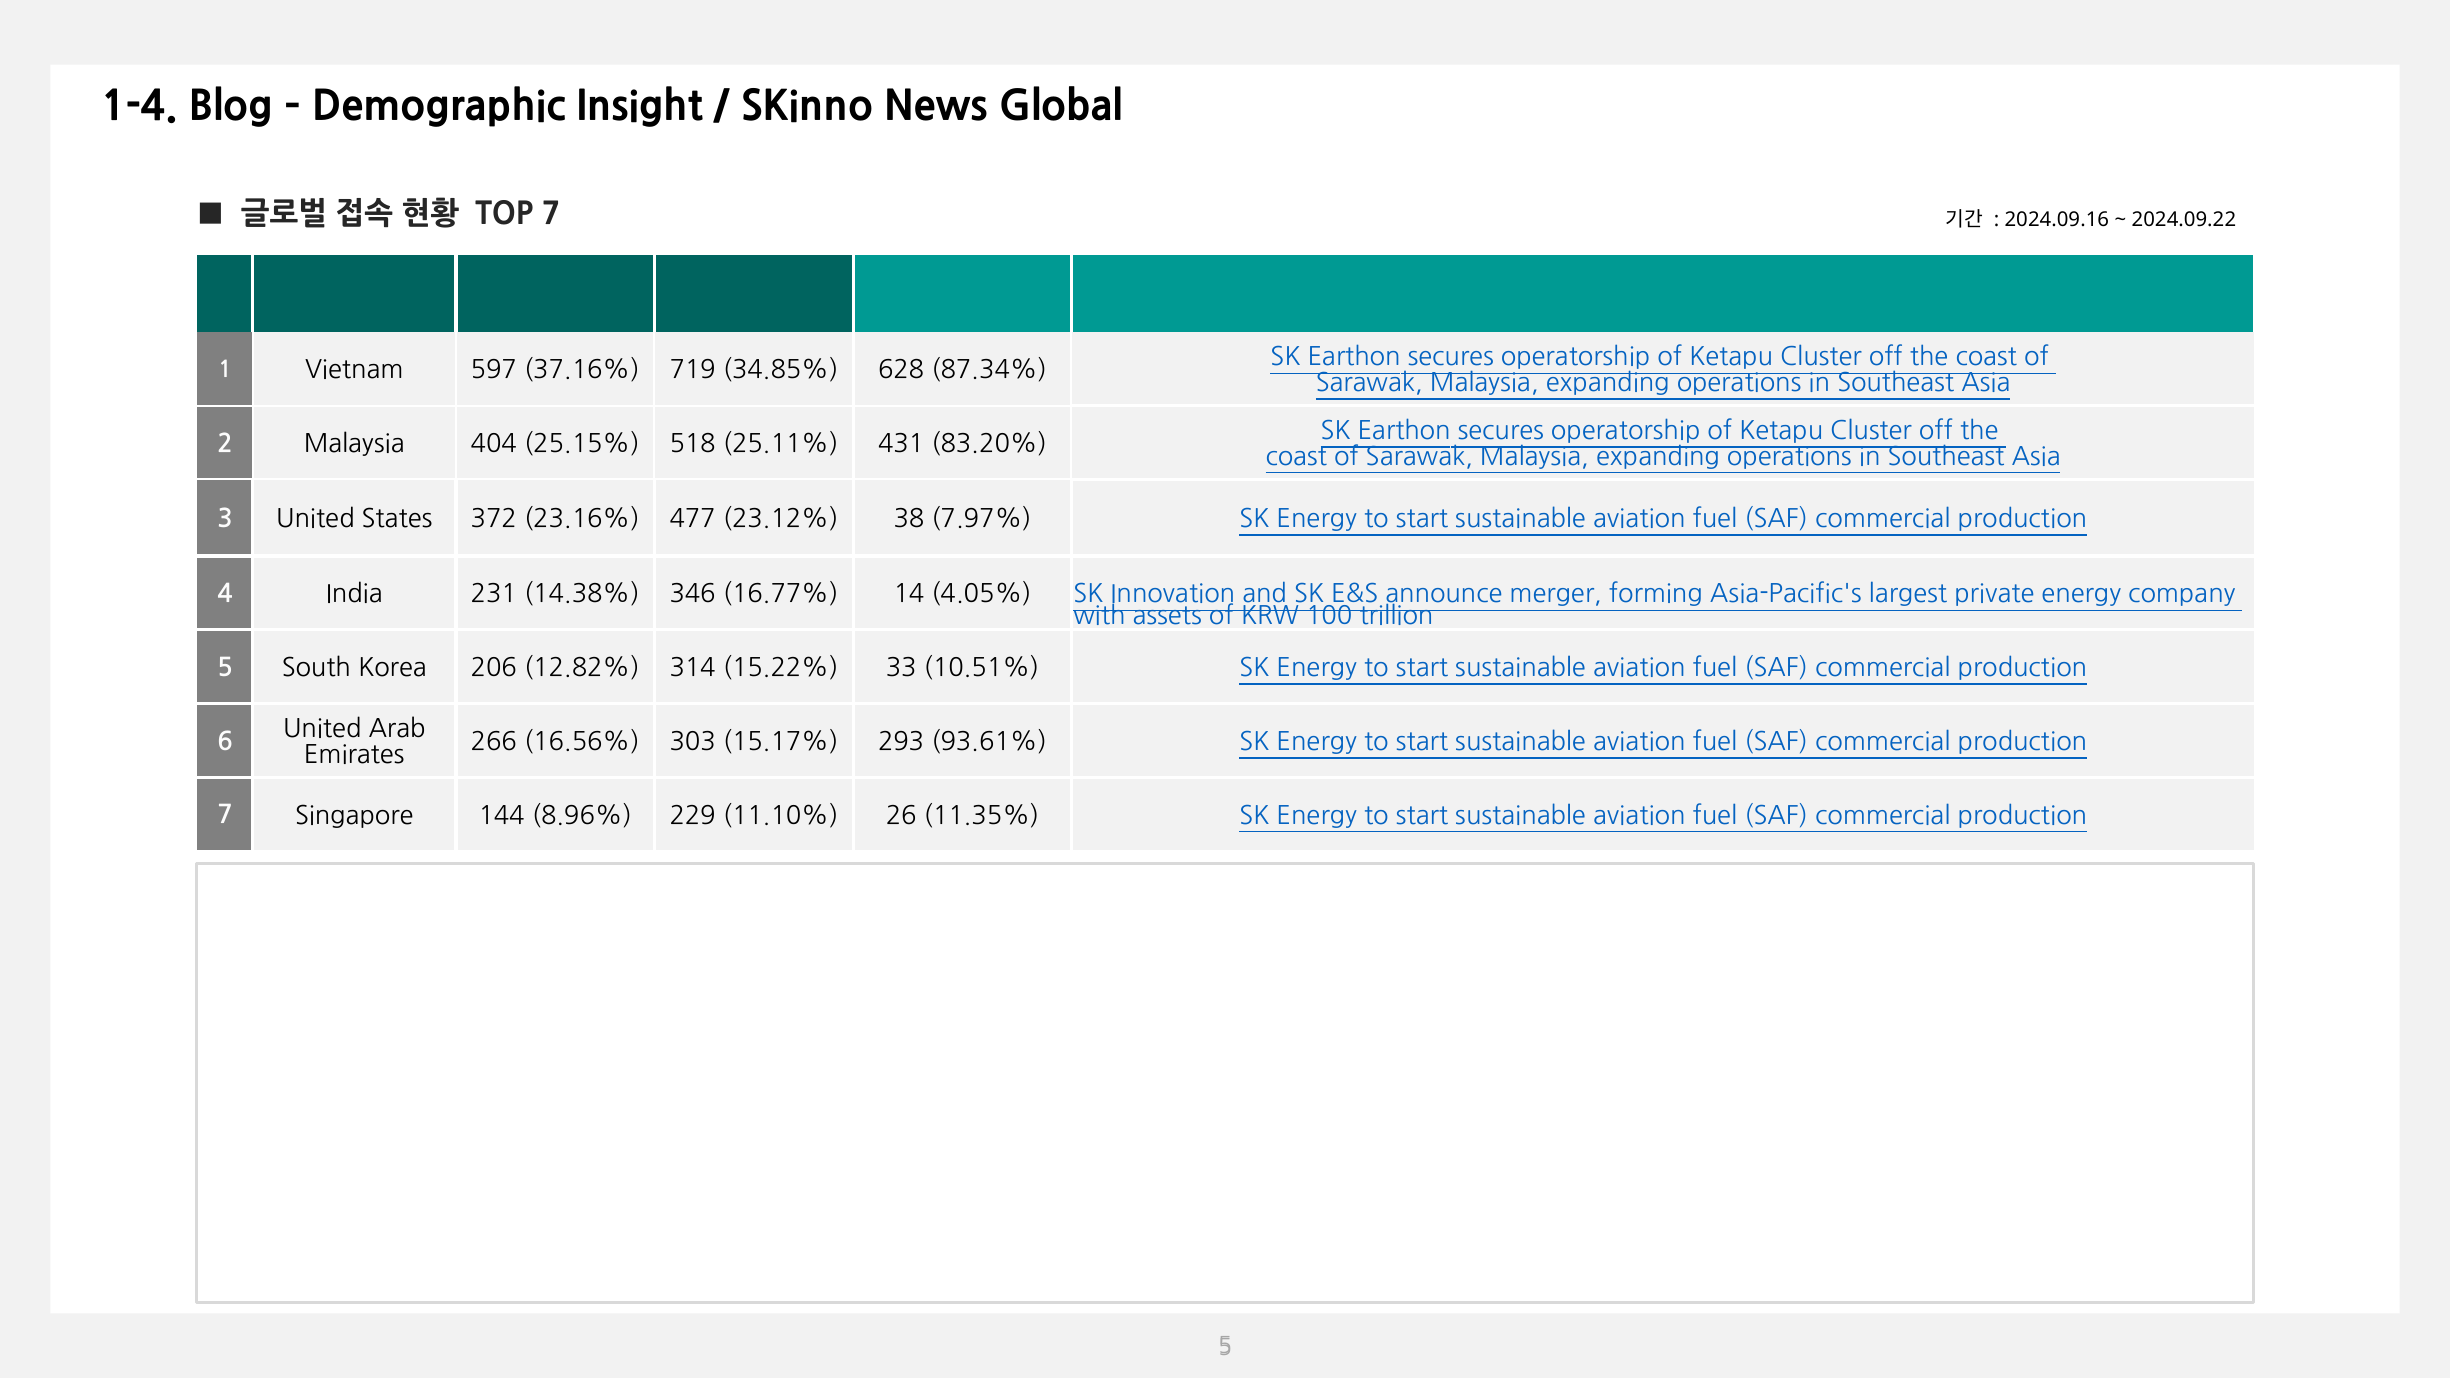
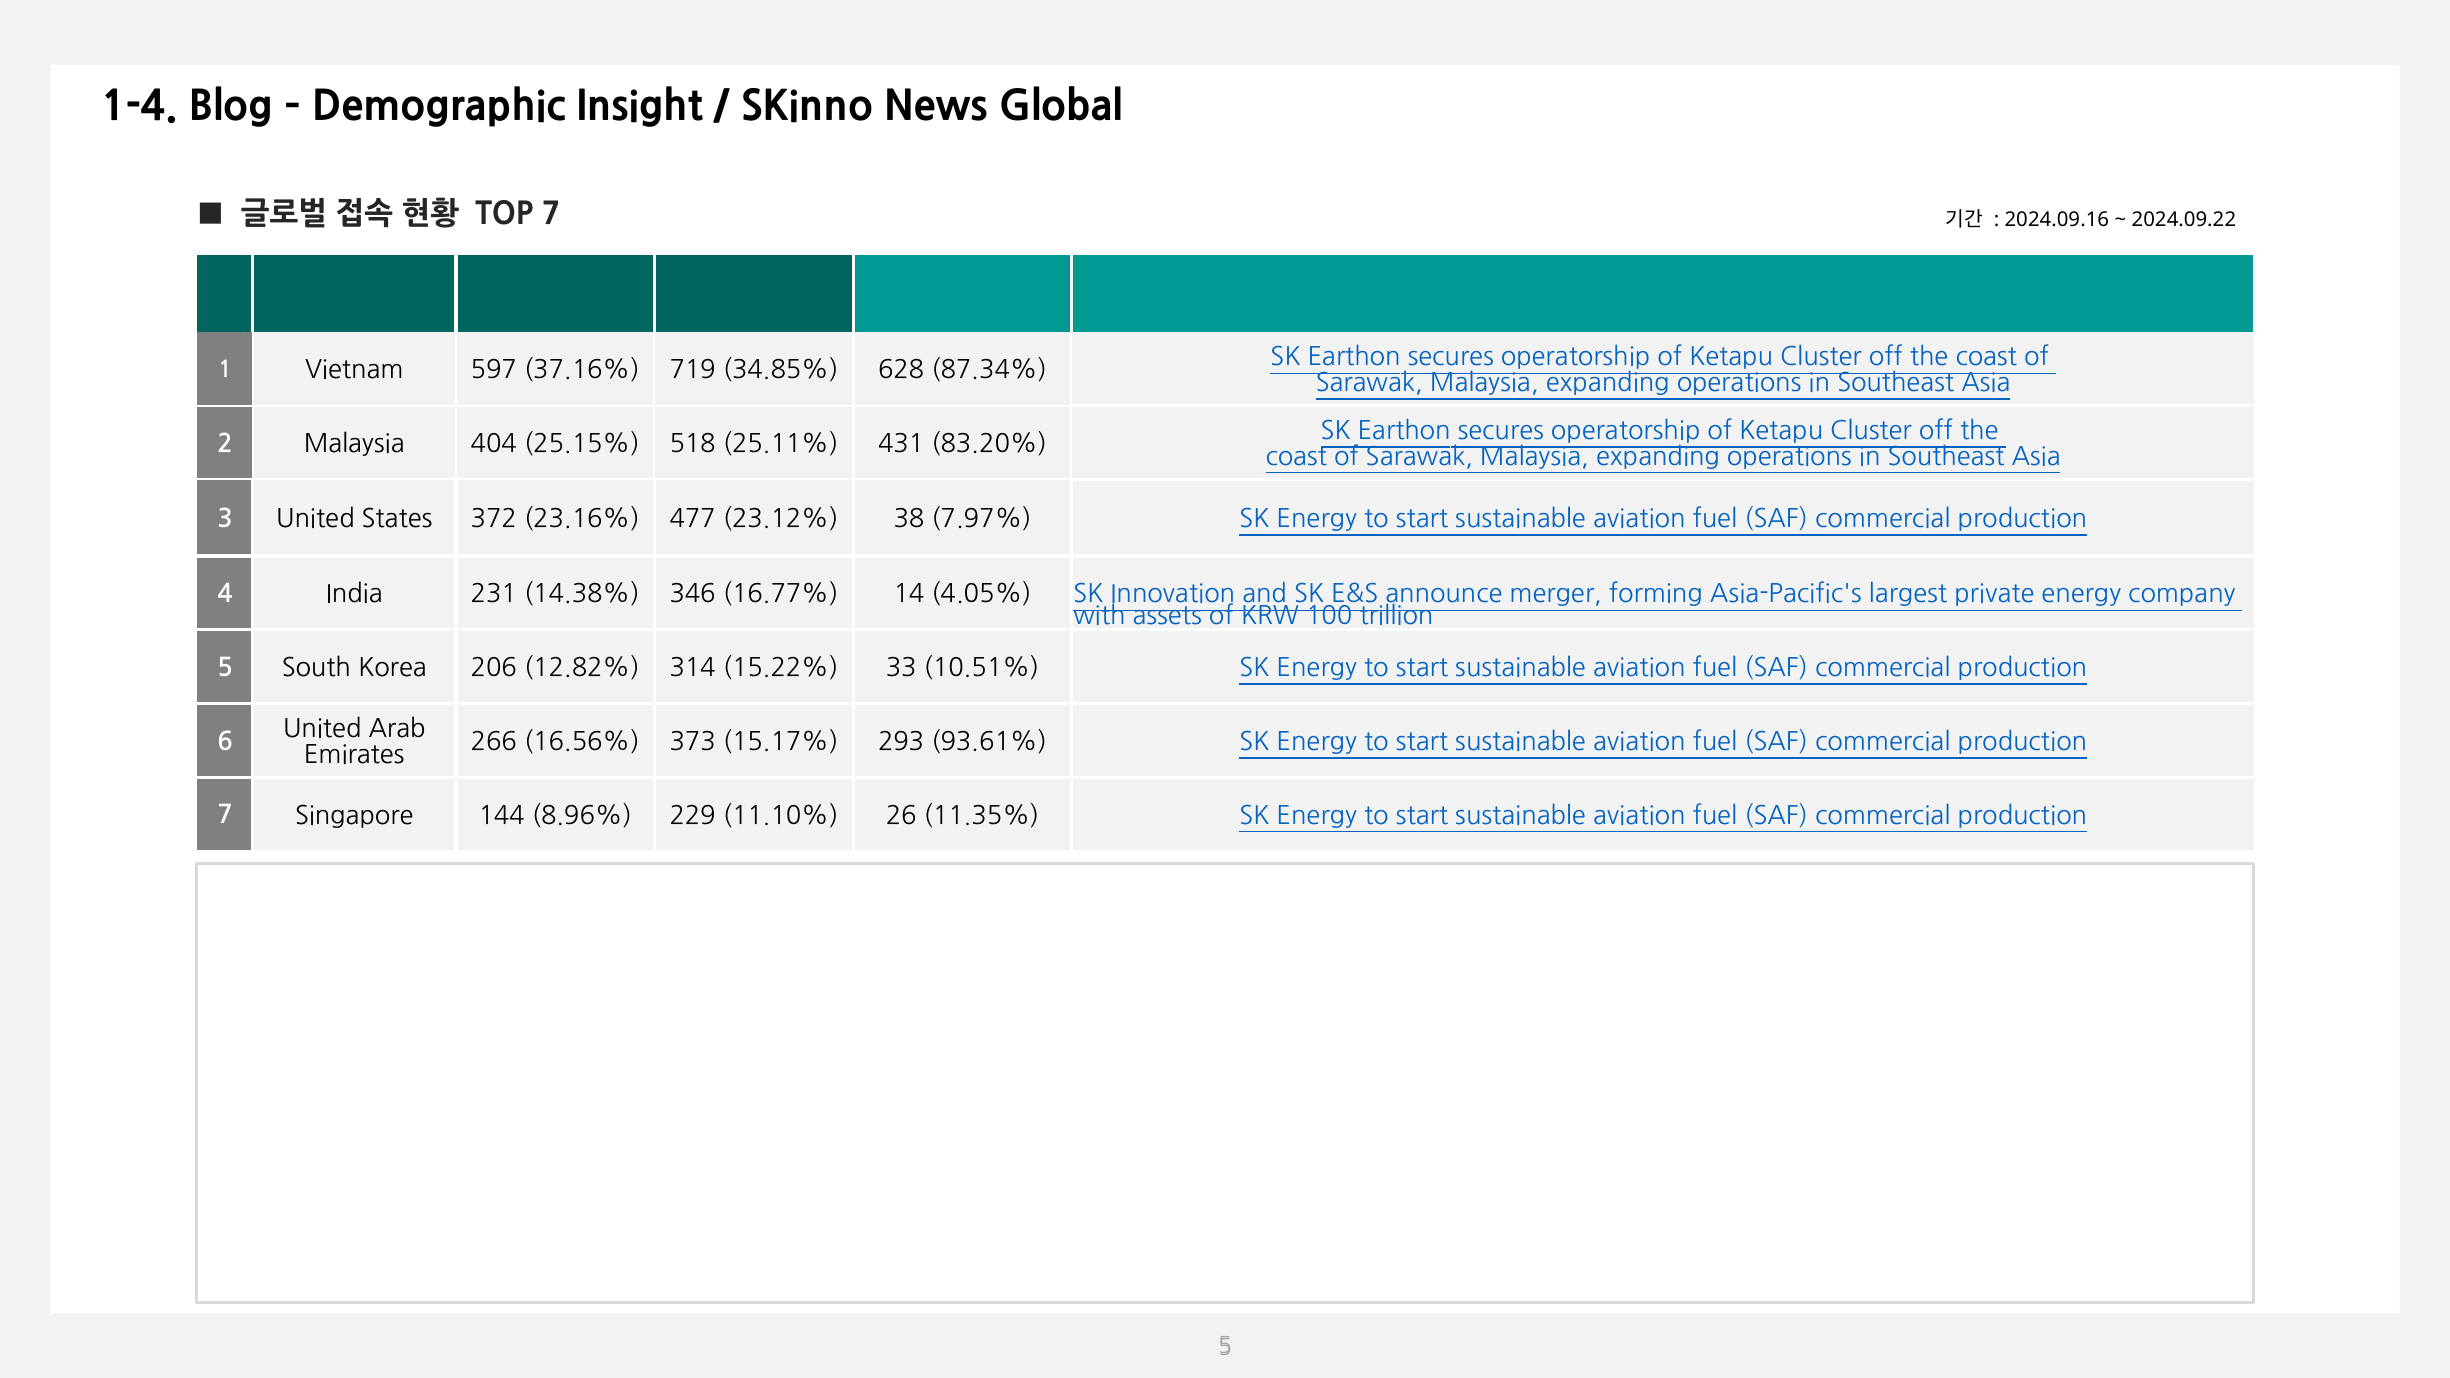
303: 303 -> 373 (693, 742)
